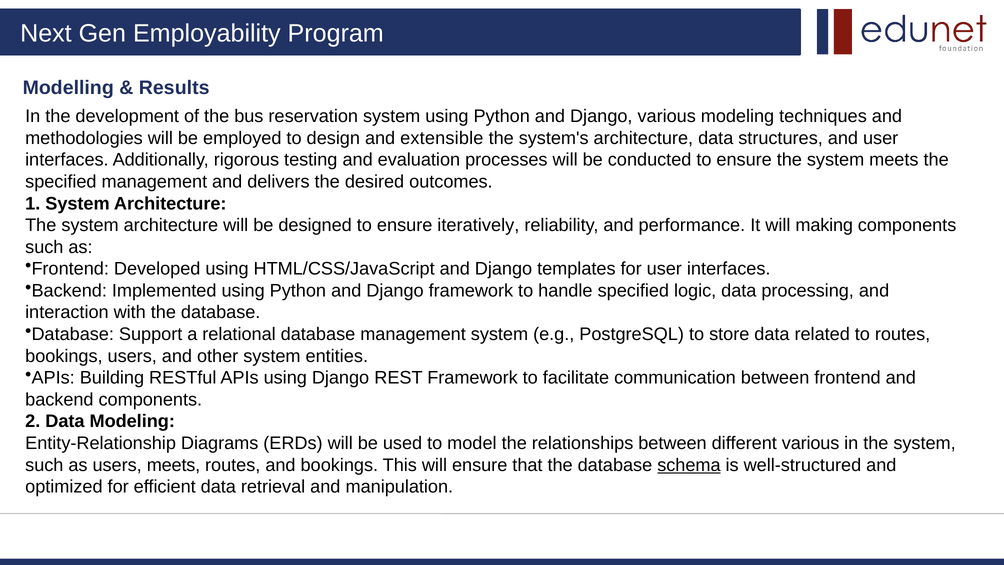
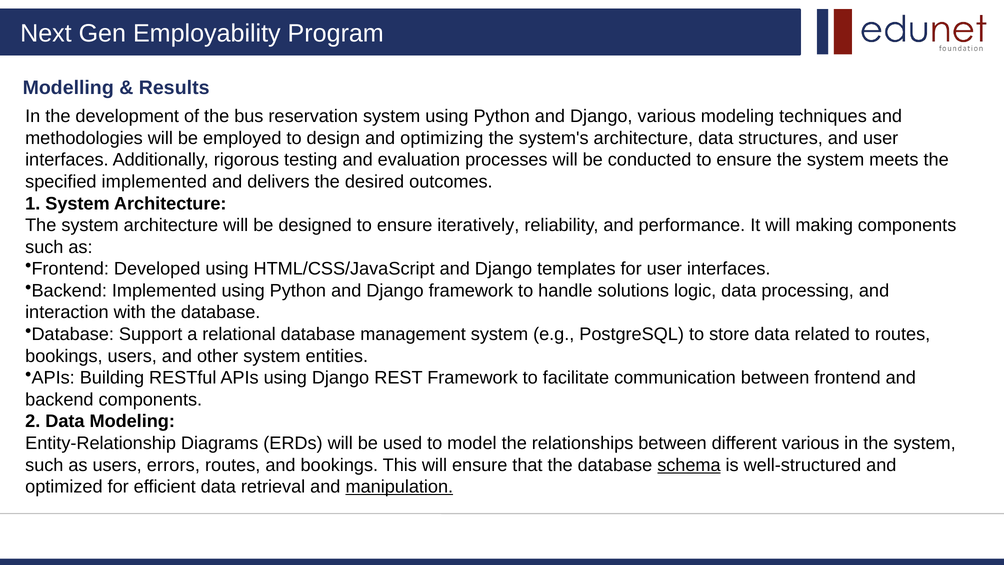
extensible: extensible -> optimizing (442, 138)
specified management: management -> implemented (154, 182)
handle specified: specified -> solutions (633, 291)
users meets: meets -> errors (173, 465)
manipulation underline: none -> present (399, 487)
